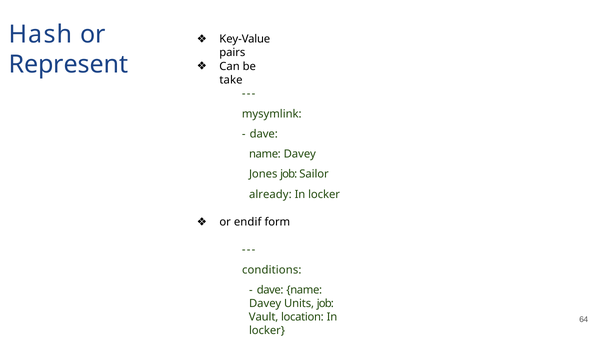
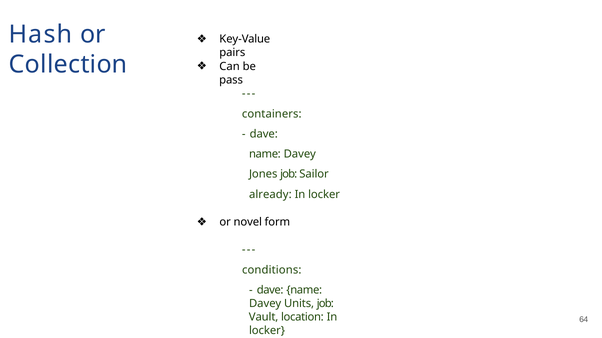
Represent: Represent -> Collection (68, 65)
take: take -> pass (231, 80)
mysymlink: mysymlink -> containers (272, 114)
endif: endif -> novel (248, 223)
